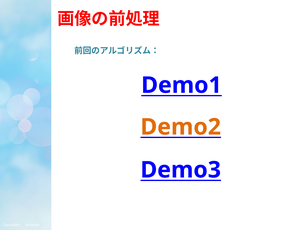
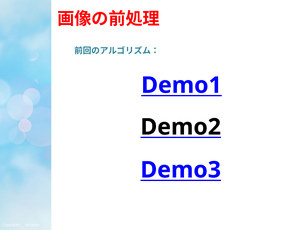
Demo2 colour: orange -> black (181, 127)
